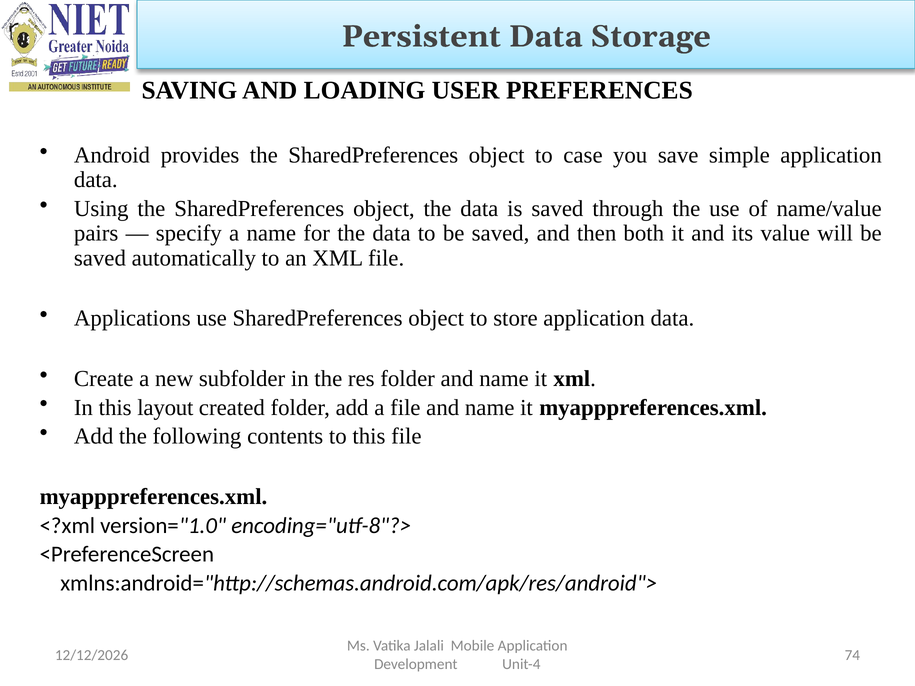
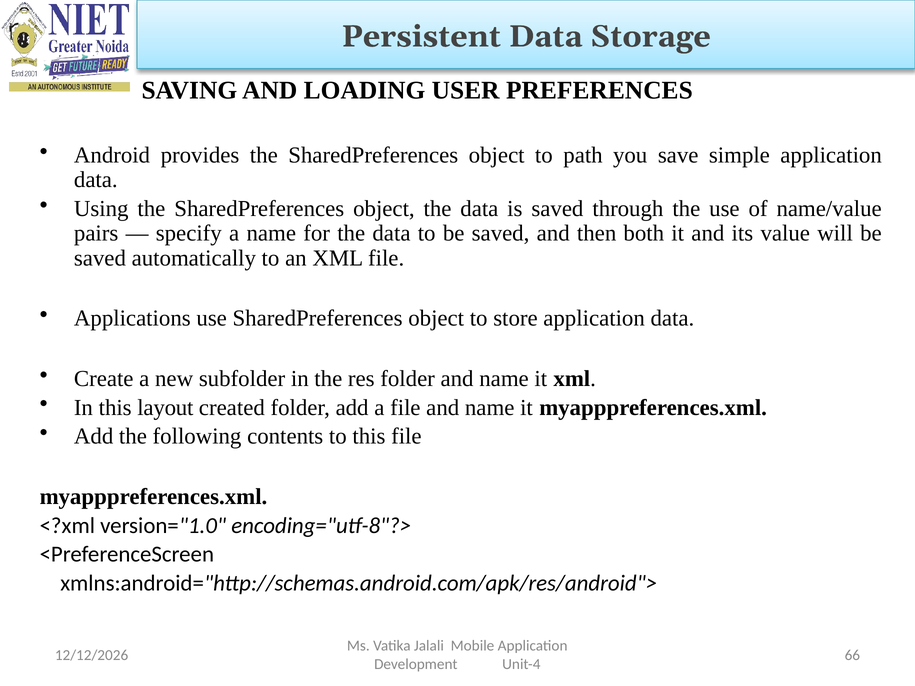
case: case -> path (583, 155)
74: 74 -> 66 (852, 655)
